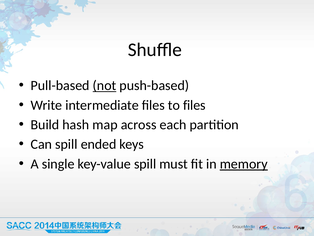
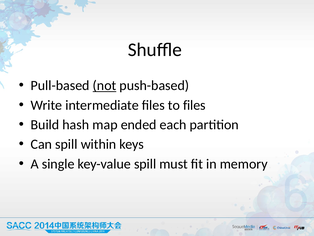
across: across -> ended (139, 125)
ended: ended -> within (99, 144)
memory underline: present -> none (244, 164)
